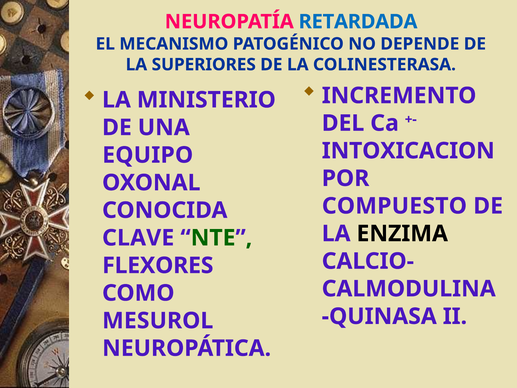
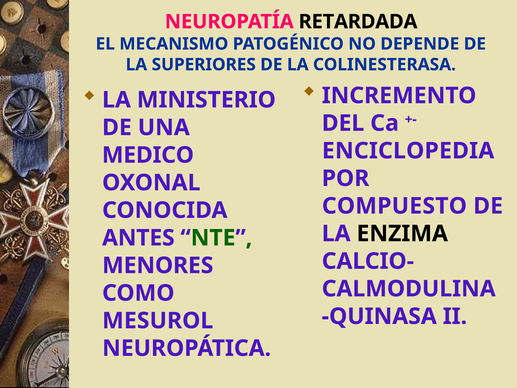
RETARDADA colour: blue -> black (358, 22)
INTOXICACION: INTOXICACION -> ENCICLOPEDIA (408, 151)
EQUIPO: EQUIPO -> MEDICO (148, 155)
CLAVE: CLAVE -> ANTES (138, 238)
FLEXORES: FLEXORES -> MENORES (158, 265)
